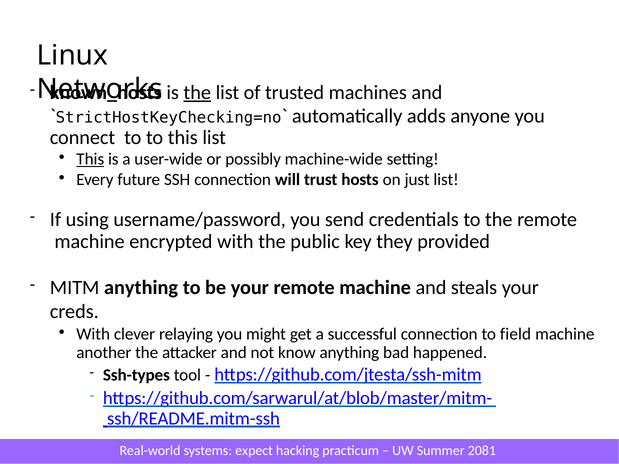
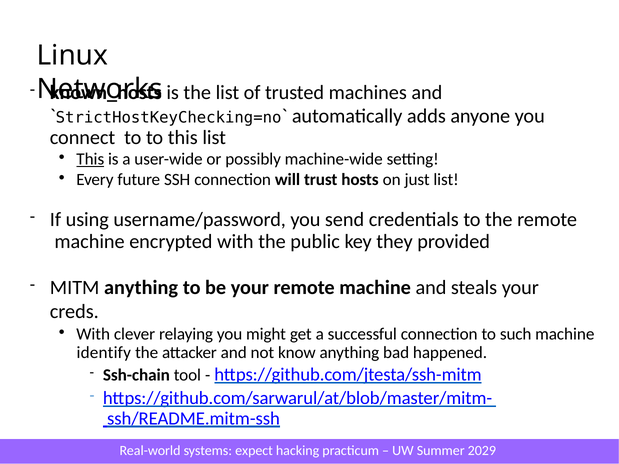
the underline: present -> none (197, 93)
field: field -> such (516, 334)
another: another -> identify (104, 353)
Ssh-types: Ssh-types -> Ssh-chain (136, 375)
2081: 2081 -> 2029 (482, 451)
